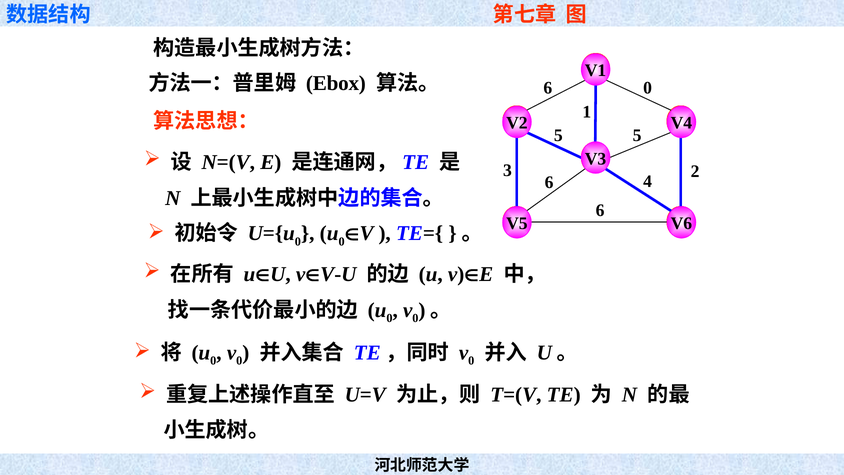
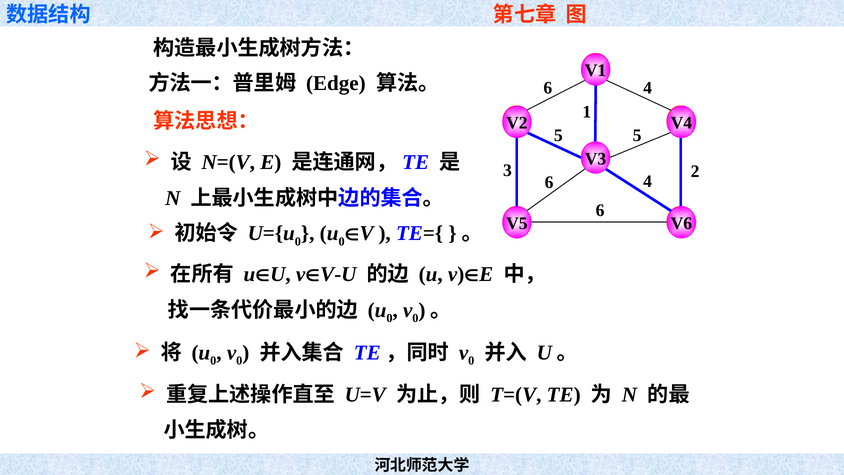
Ebox: Ebox -> Edge (336, 83)
0: 0 -> 4 (648, 88)
